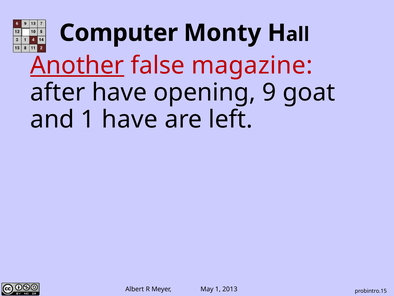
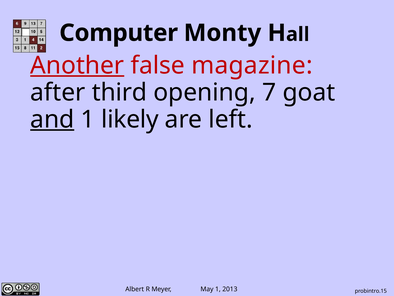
after have: have -> third (119, 92)
9: 9 -> 7 (269, 92)
and underline: none -> present (52, 119)
1 have: have -> likely (130, 119)
